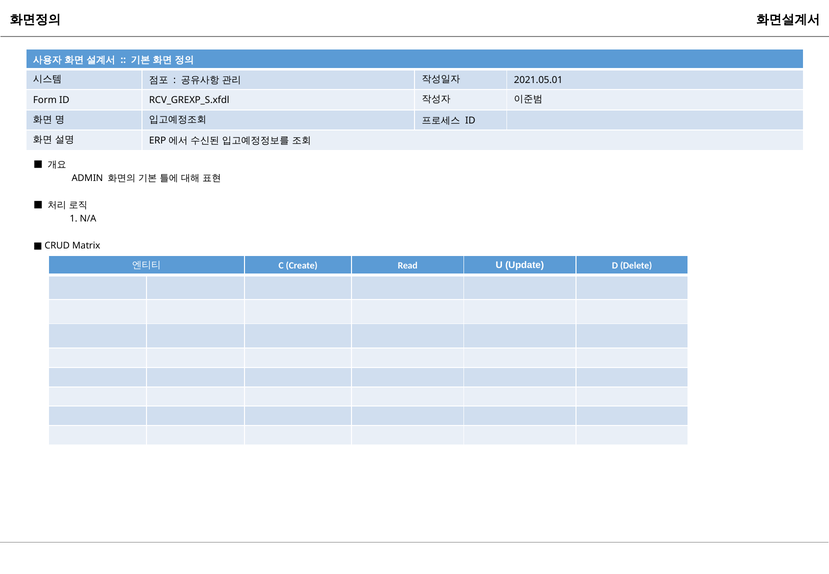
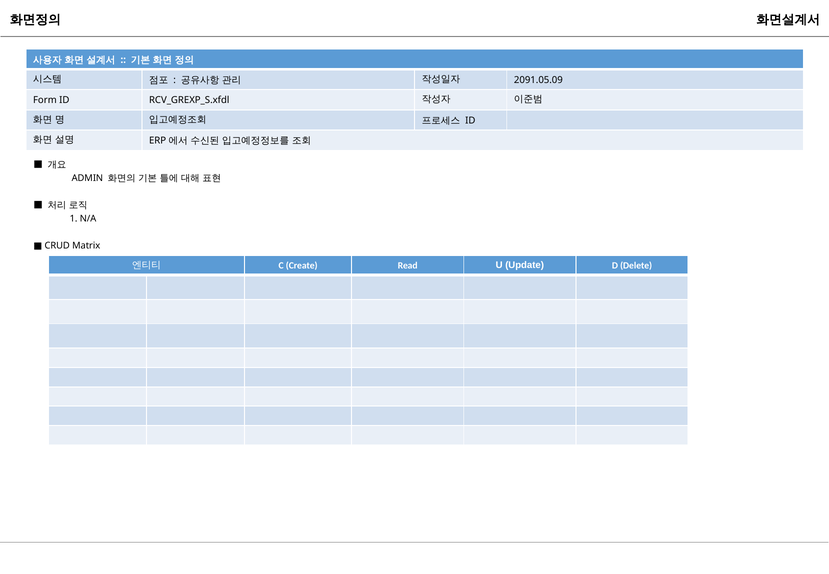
2021.05.01: 2021.05.01 -> 2091.05.09 (538, 80)
